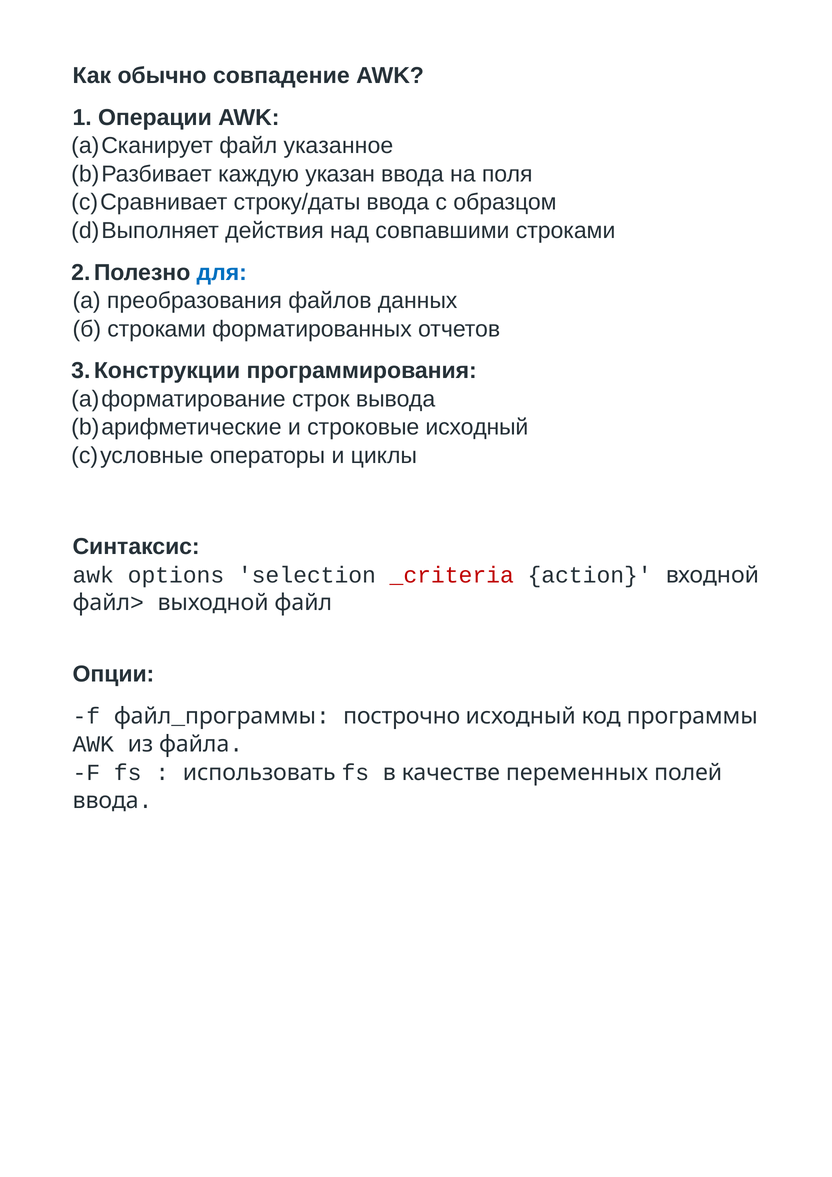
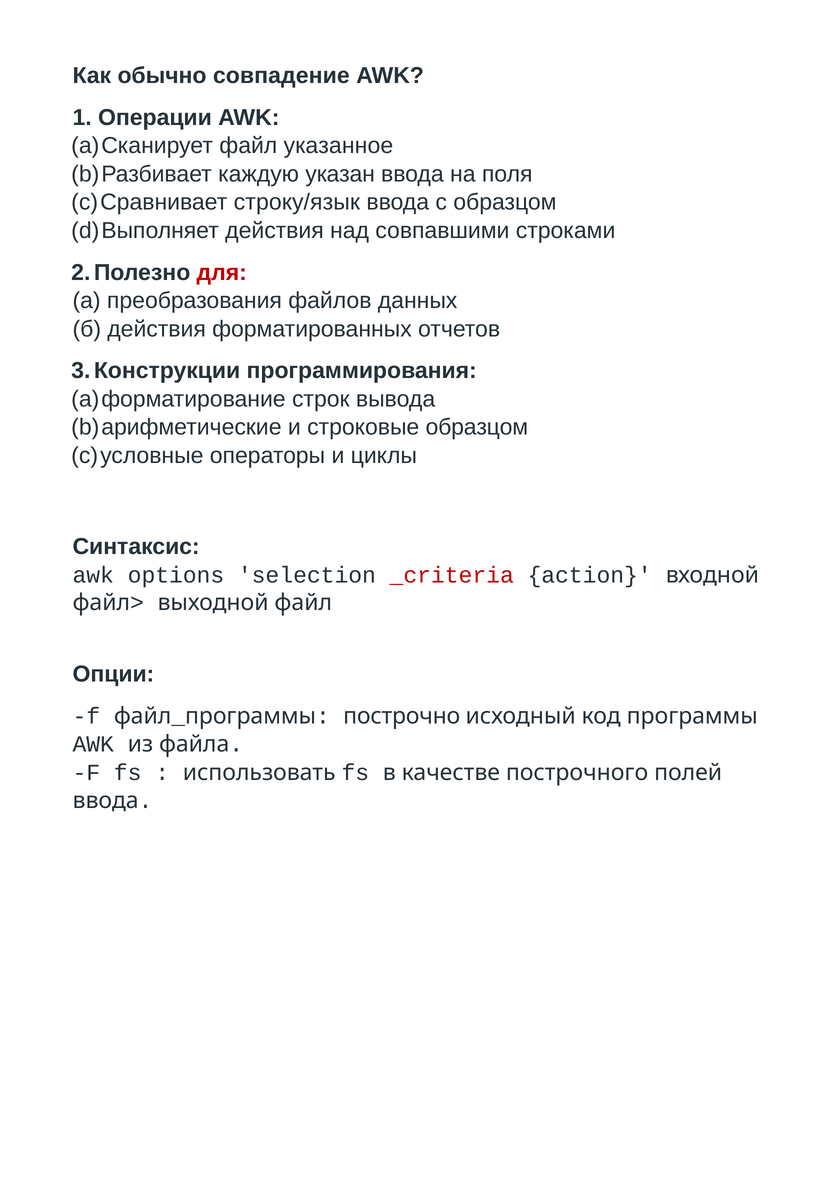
строку/даты: строку/даты -> строку/язык (297, 202)
для colour: blue -> red (222, 273)
б строками: строками -> действия (157, 329)
строковые исходный: исходный -> образцом (477, 428)
переменных: переменных -> построчного (577, 773)
